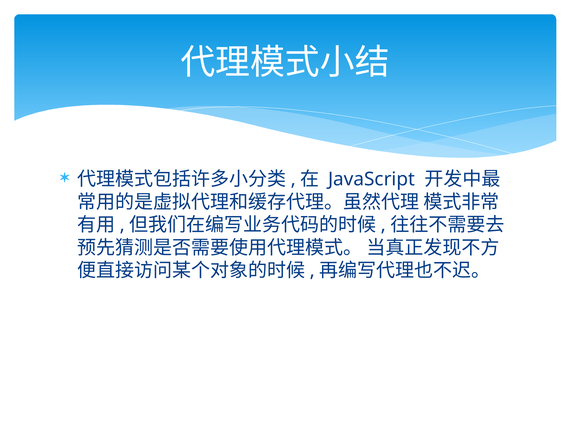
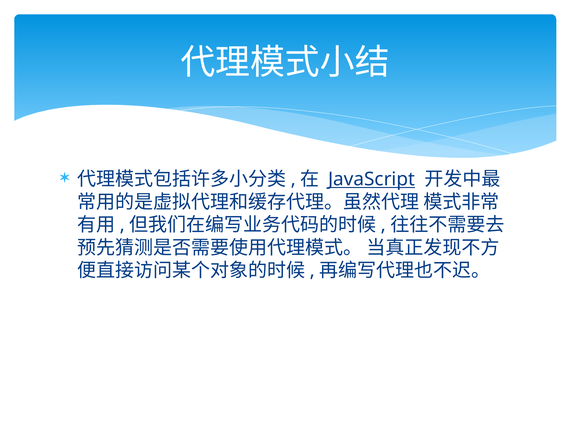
JavaScript underline: none -> present (371, 179)
